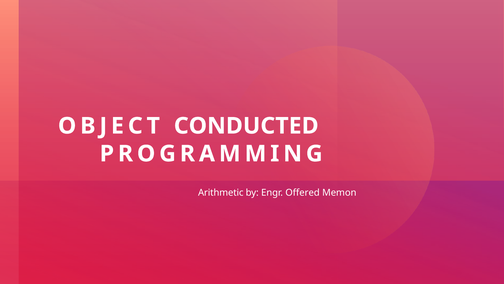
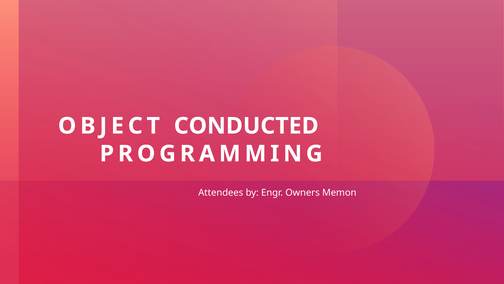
Arithmetic: Arithmetic -> Attendees (221, 192)
Offered: Offered -> Owners (303, 192)
